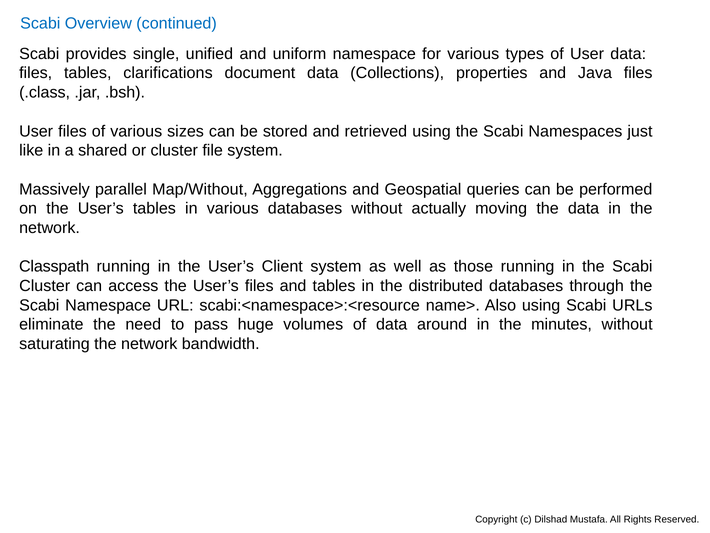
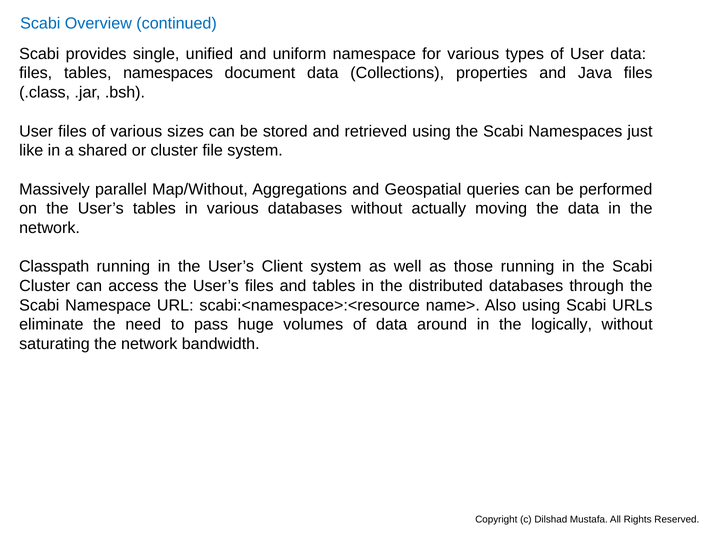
tables clarifications: clarifications -> namespaces (168, 73)
minutes: minutes -> logically (562, 324)
